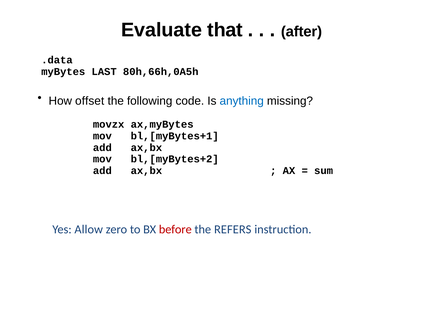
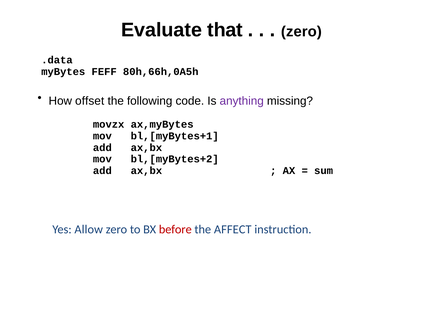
after: after -> zero (301, 31)
LAST: LAST -> FEFF (104, 71)
anything colour: blue -> purple (242, 101)
REFERS: REFERS -> AFFECT (233, 229)
